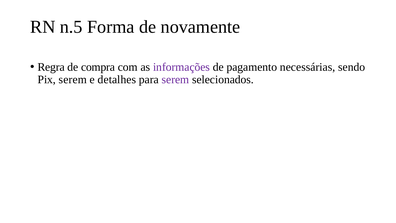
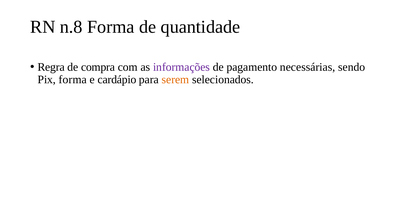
n.5: n.5 -> n.8 (71, 27)
novamente: novamente -> quantidade (200, 27)
Pix serem: serem -> forma (73, 79)
detalhes: detalhes -> cardápio (117, 79)
serem colour: purple -> orange (175, 79)
